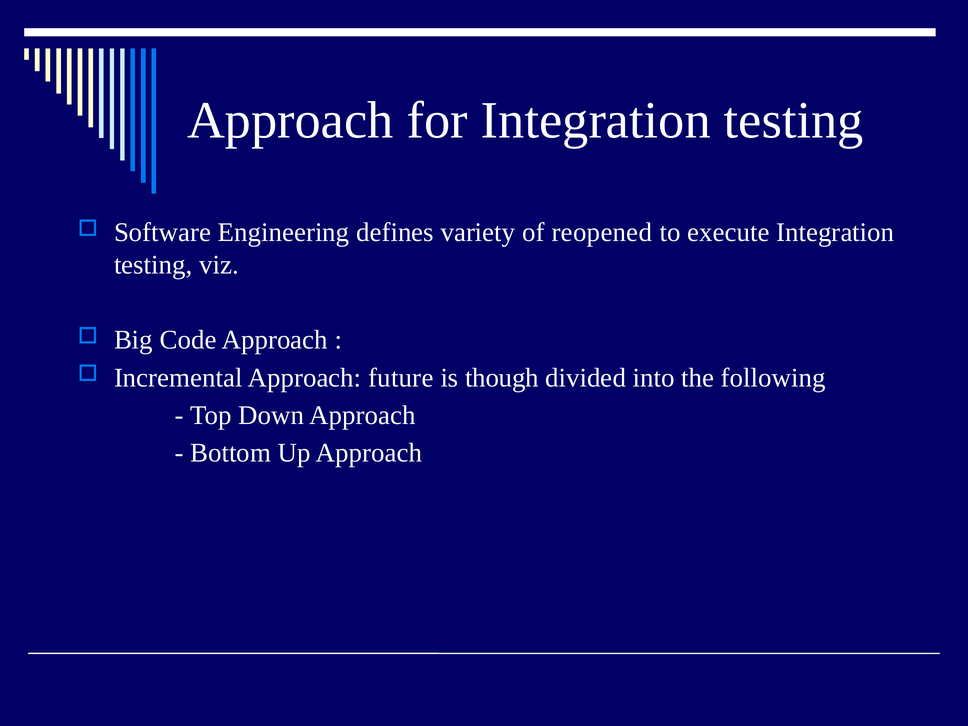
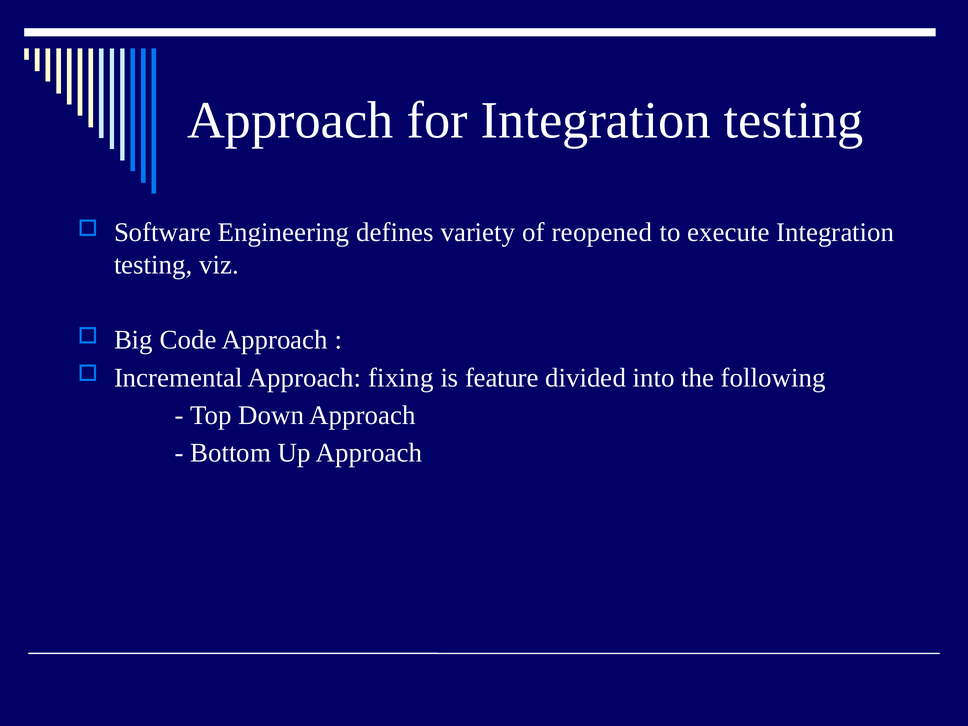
future: future -> fixing (401, 378)
though: though -> feature (502, 378)
